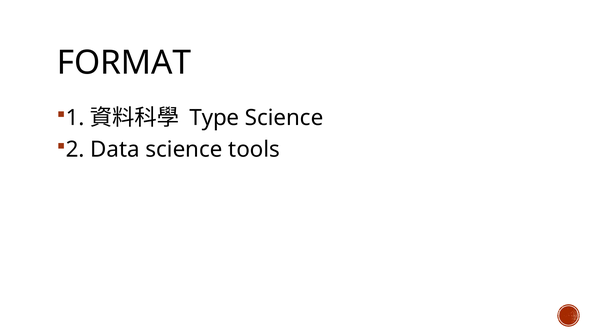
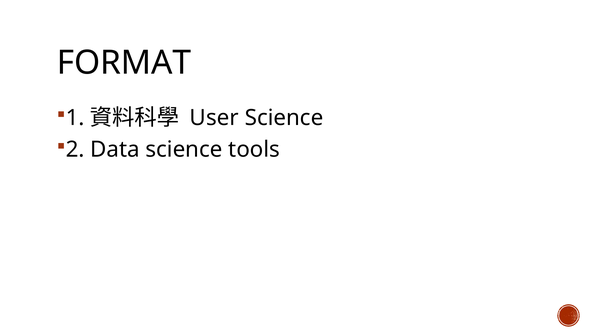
Type: Type -> User (214, 118)
